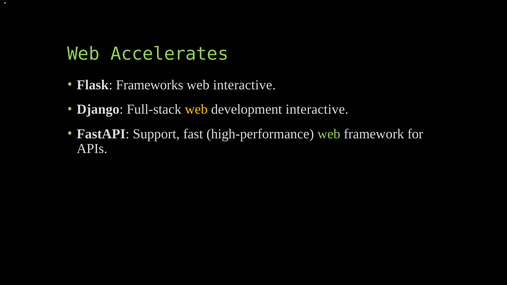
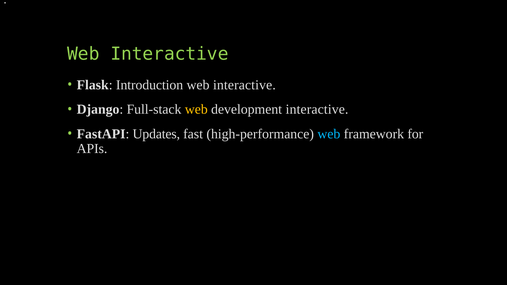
Accelerates: Accelerates -> Interactive (169, 54)
Frameworks: Frameworks -> Introduction (150, 85)
Support: Support -> Updates (156, 134)
web colour: light green -> light blue (329, 134)
